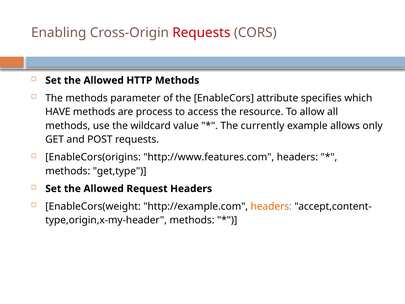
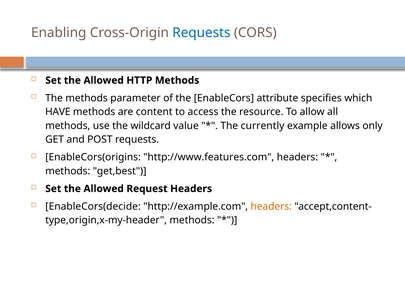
Requests colour: red -> blue (201, 33)
process: process -> content (154, 112)
get,type: get,type -> get,best (120, 171)
EnableCors(weight: EnableCors(weight -> EnableCors(decide (93, 206)
